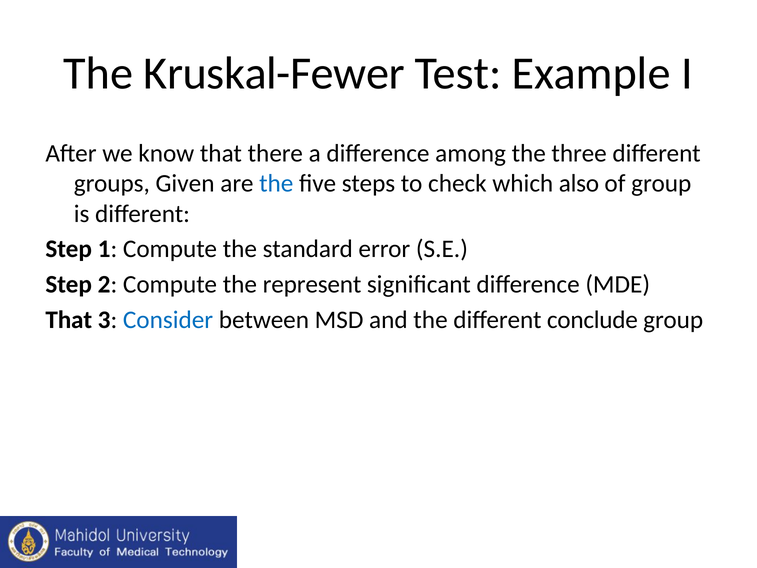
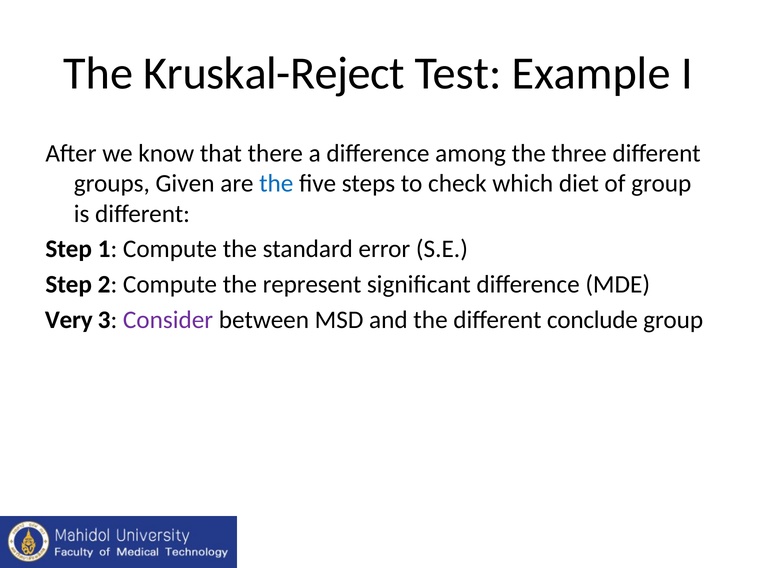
Kruskal-Fewer: Kruskal-Fewer -> Kruskal-Reject (274, 73)
also: also -> diet (579, 183)
That: That -> Very (69, 320)
Consider colour: blue -> purple (168, 320)
